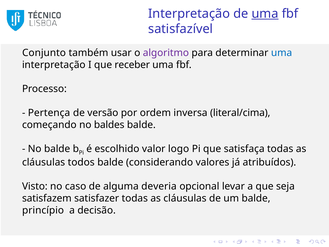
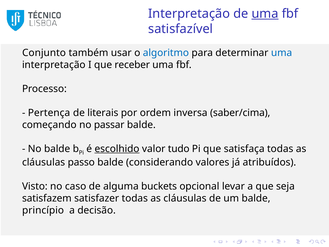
algoritmo colour: purple -> blue (166, 53)
versão: versão -> literais (103, 113)
literal/cima: literal/cima -> saber/cima (240, 113)
baldes: baldes -> passar (109, 125)
escolhido underline: none -> present (117, 149)
logo: logo -> tudo (179, 149)
todos: todos -> passo (81, 162)
deveria: deveria -> buckets (159, 186)
